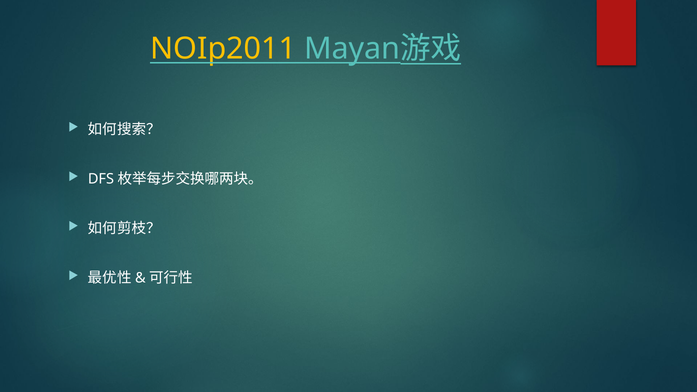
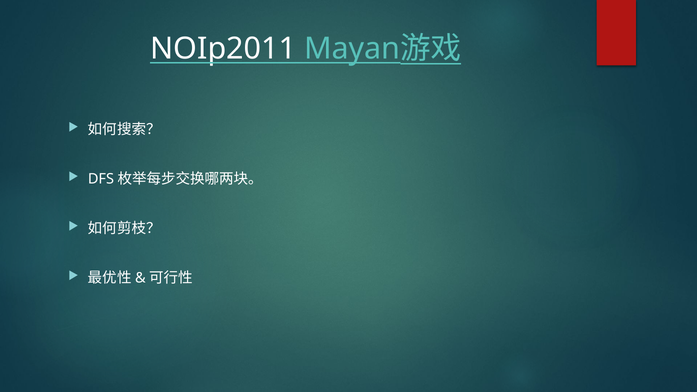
NOIp2011 colour: yellow -> white (223, 49)
